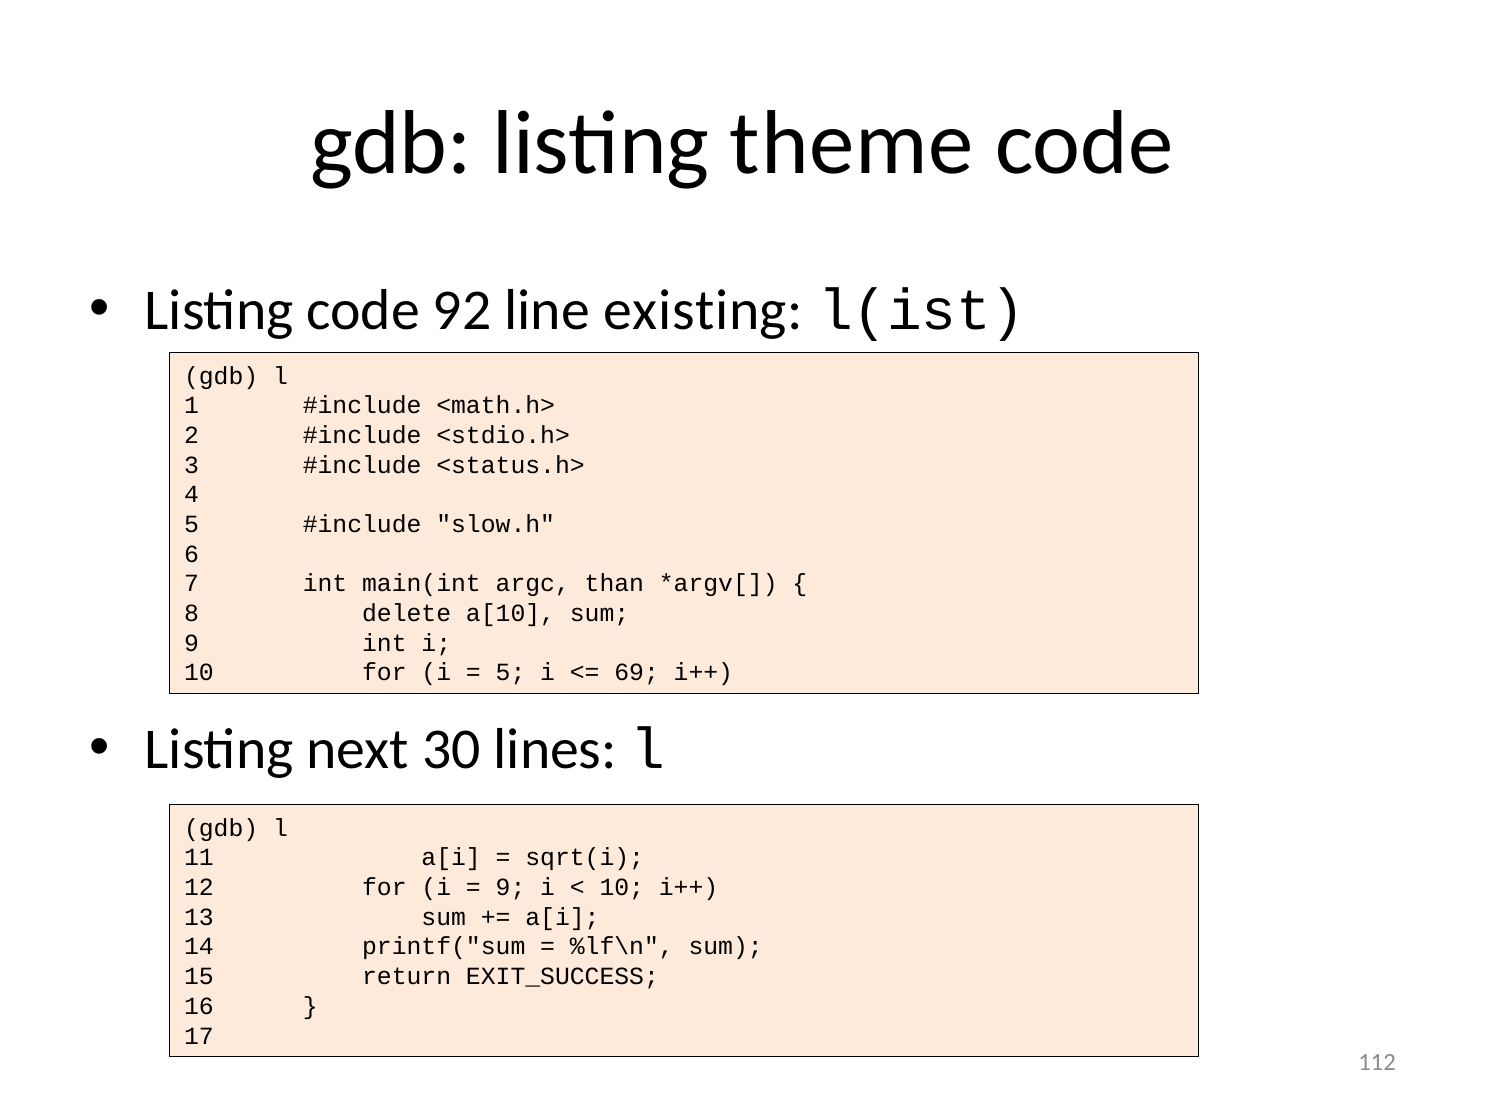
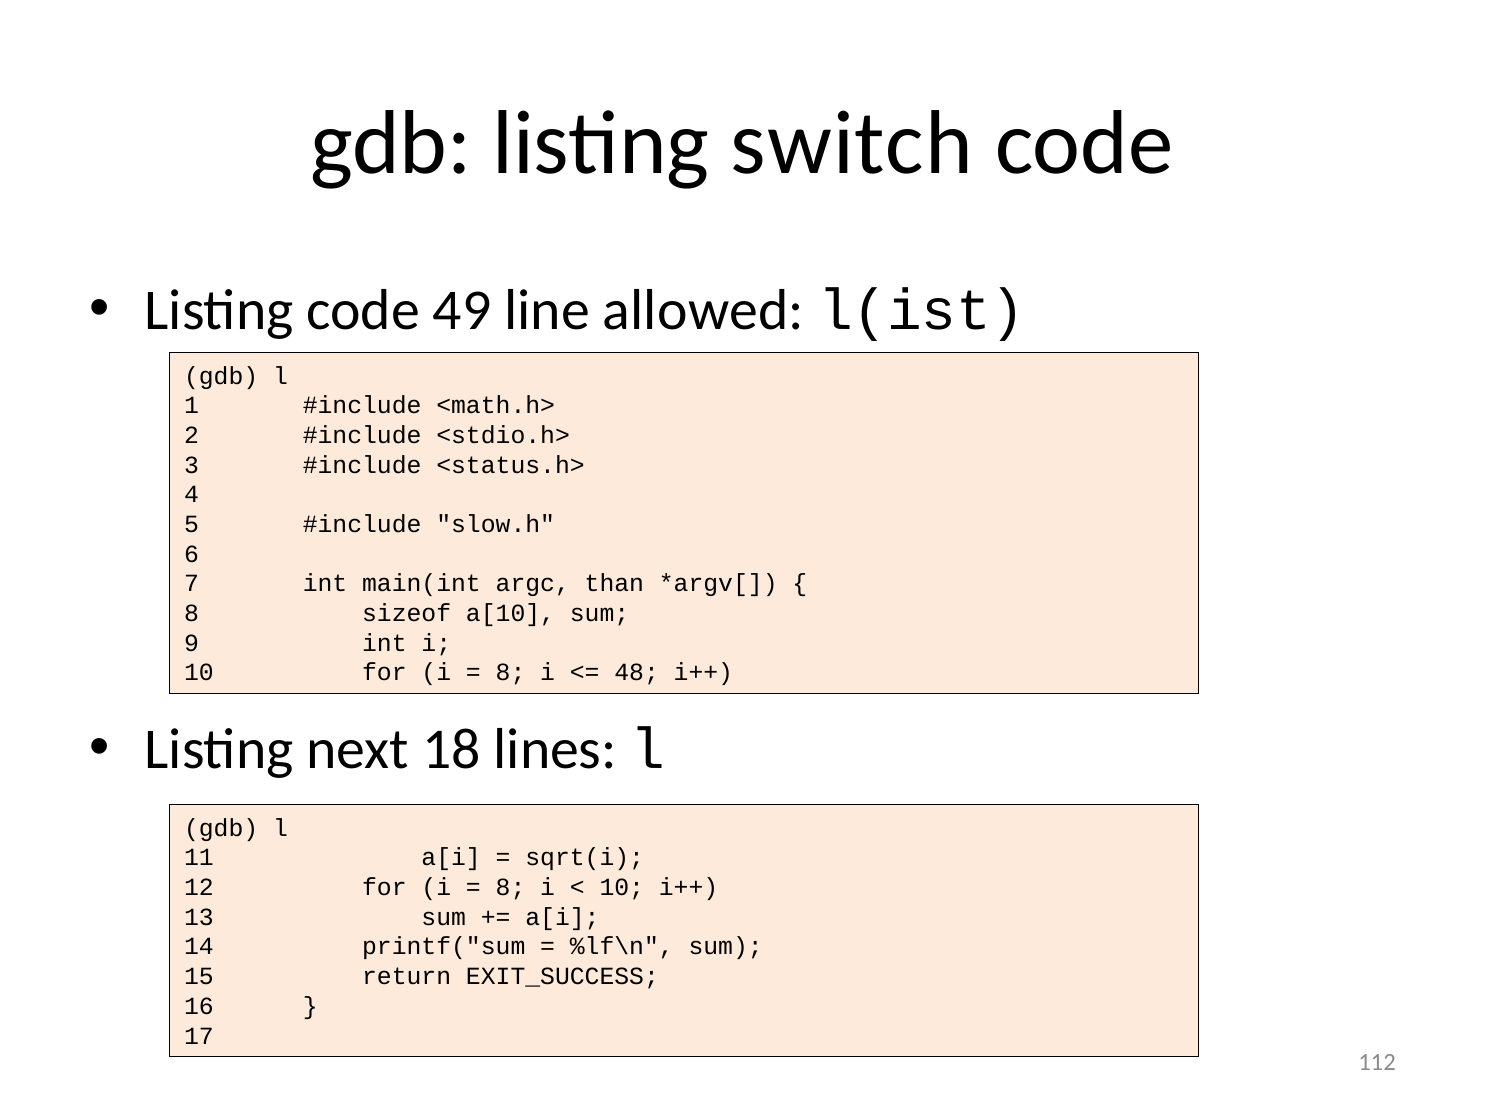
theme: theme -> switch (852, 144)
92: 92 -> 49 (462, 311)
existing: existing -> allowed (703, 311)
delete: delete -> sizeof (407, 614)
5: 5 -> 8 (511, 673)
69: 69 -> 48 (637, 673)
30: 30 -> 18 (451, 750)
9: 9 -> 8 (511, 888)
